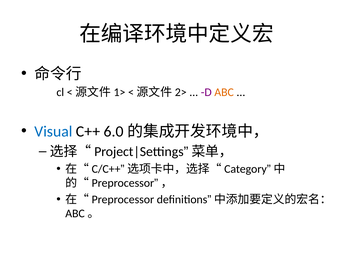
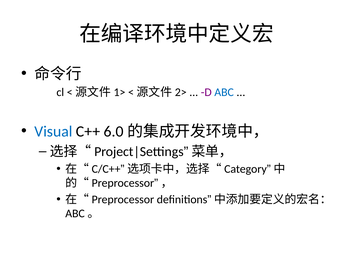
ABC colour: orange -> blue (224, 93)
